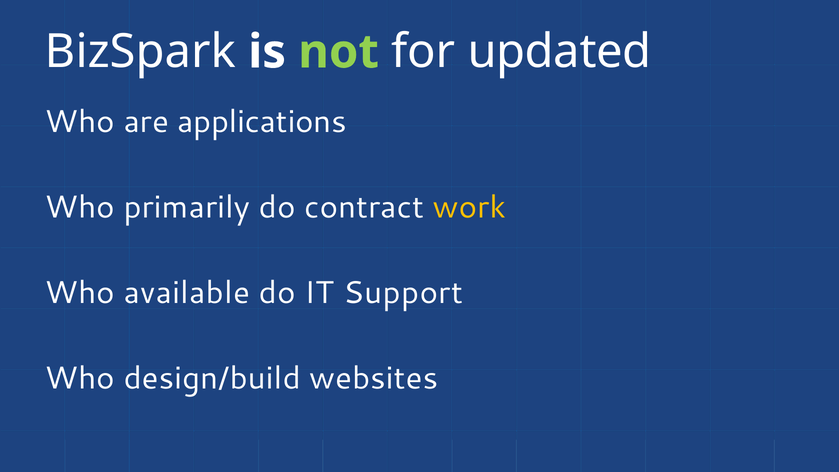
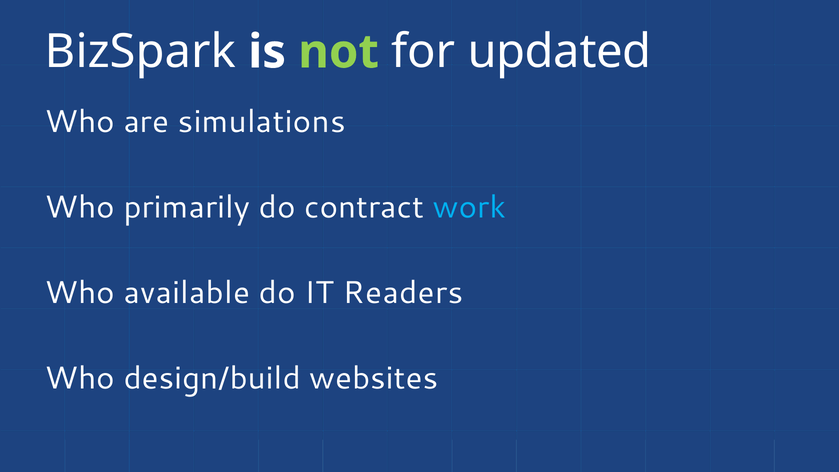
applications: applications -> simulations (262, 122)
work colour: yellow -> light blue (469, 207)
Support: Support -> Readers (403, 293)
